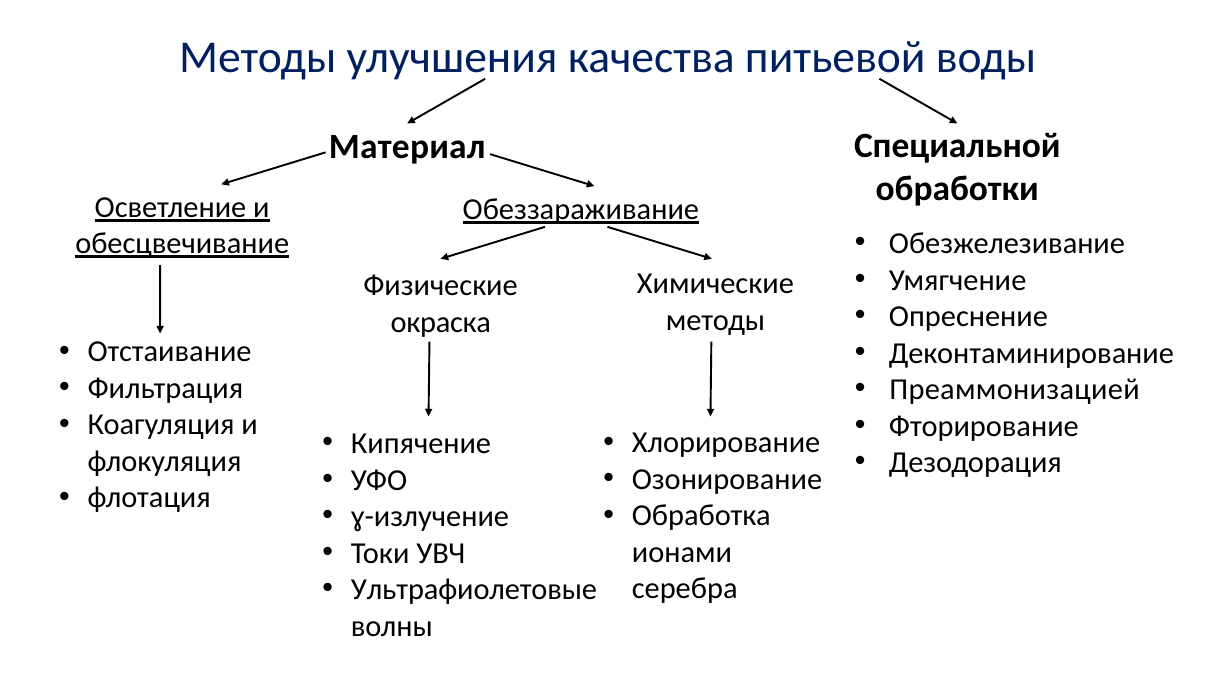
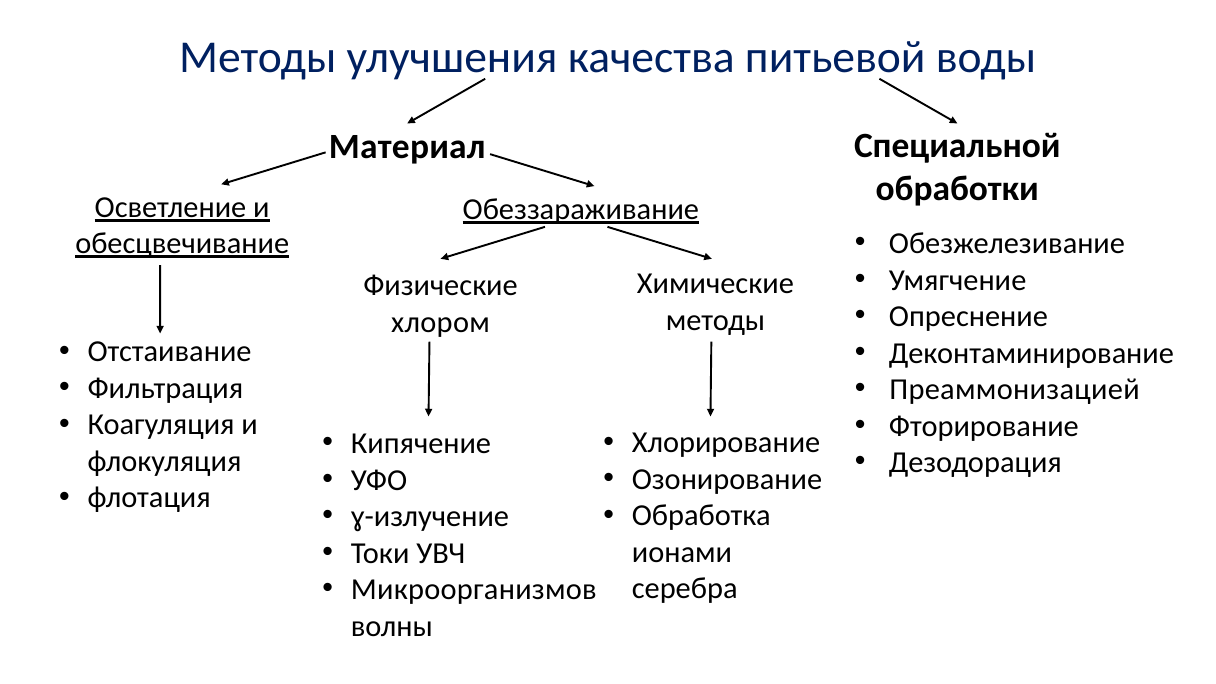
окраска: окраска -> хлором (441, 322)
Ультрафиолетовые: Ультрафиолетовые -> Микроорганизмов (474, 590)
